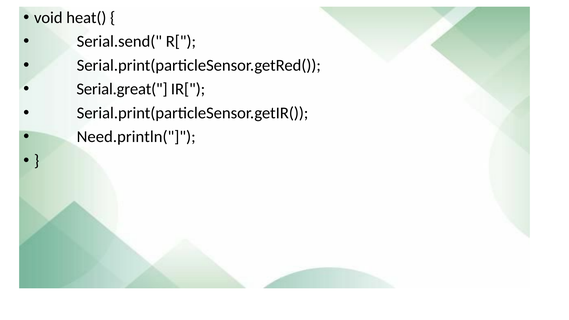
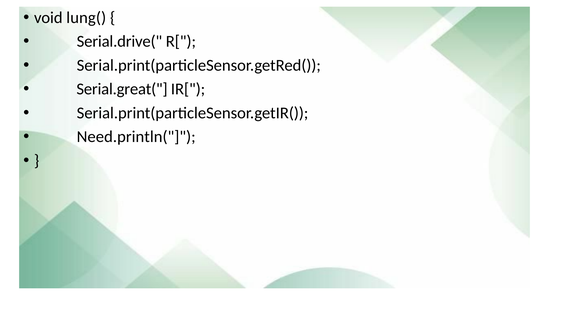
heat(: heat( -> lung( (86, 18)
Serial.send(: Serial.send( -> Serial.drive( (119, 41)
